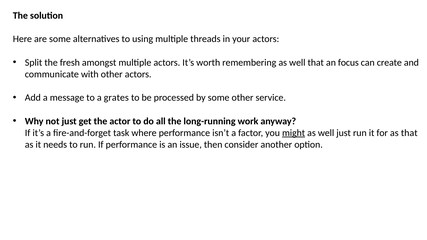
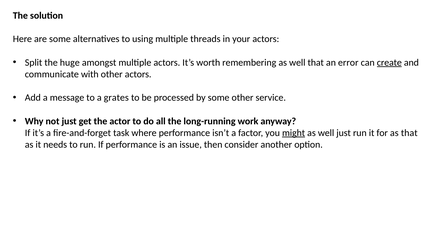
fresh: fresh -> huge (70, 63)
focus: focus -> error (348, 63)
create underline: none -> present (389, 63)
